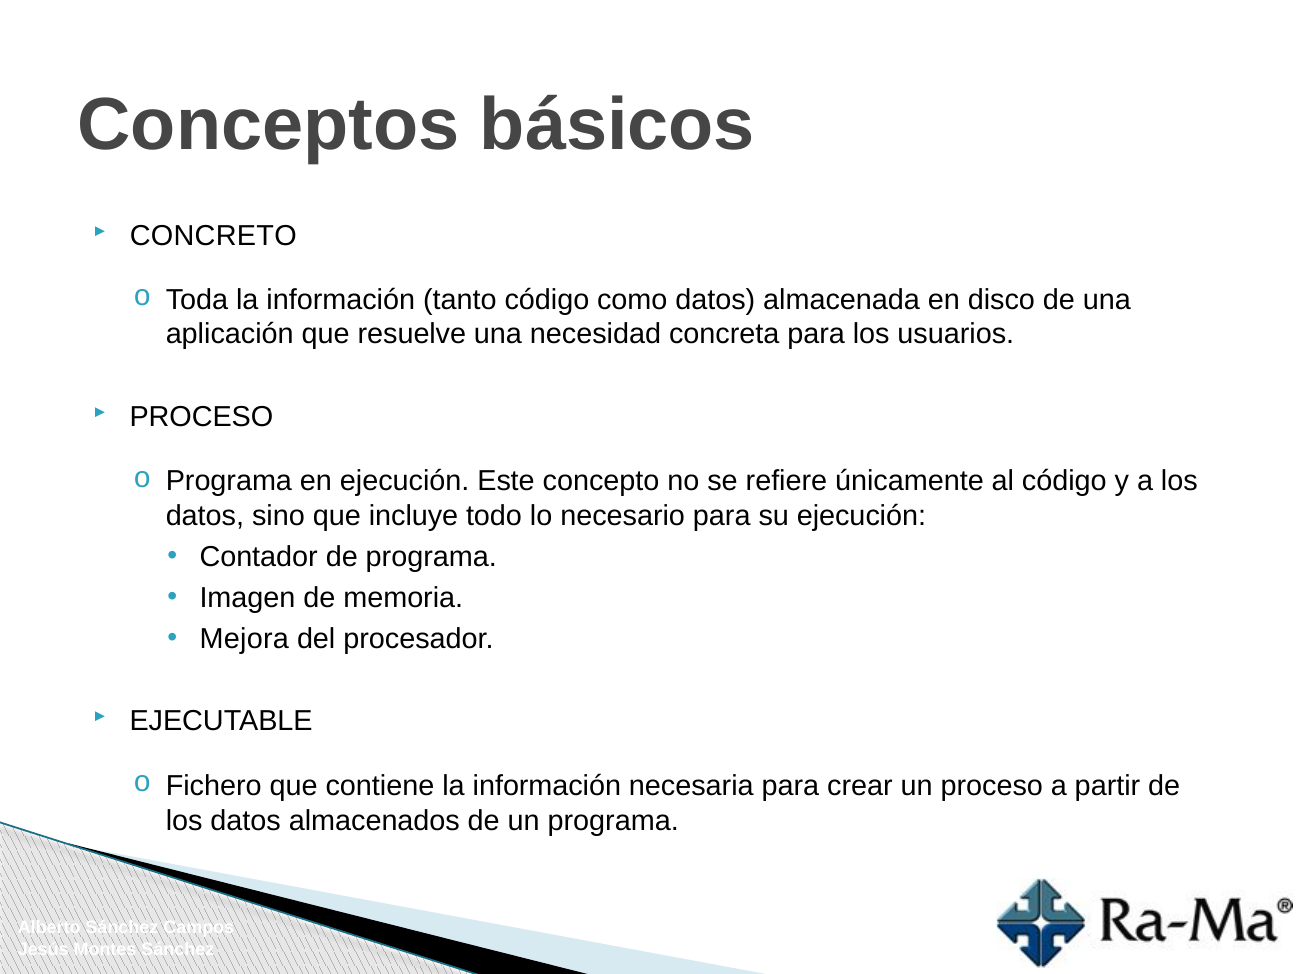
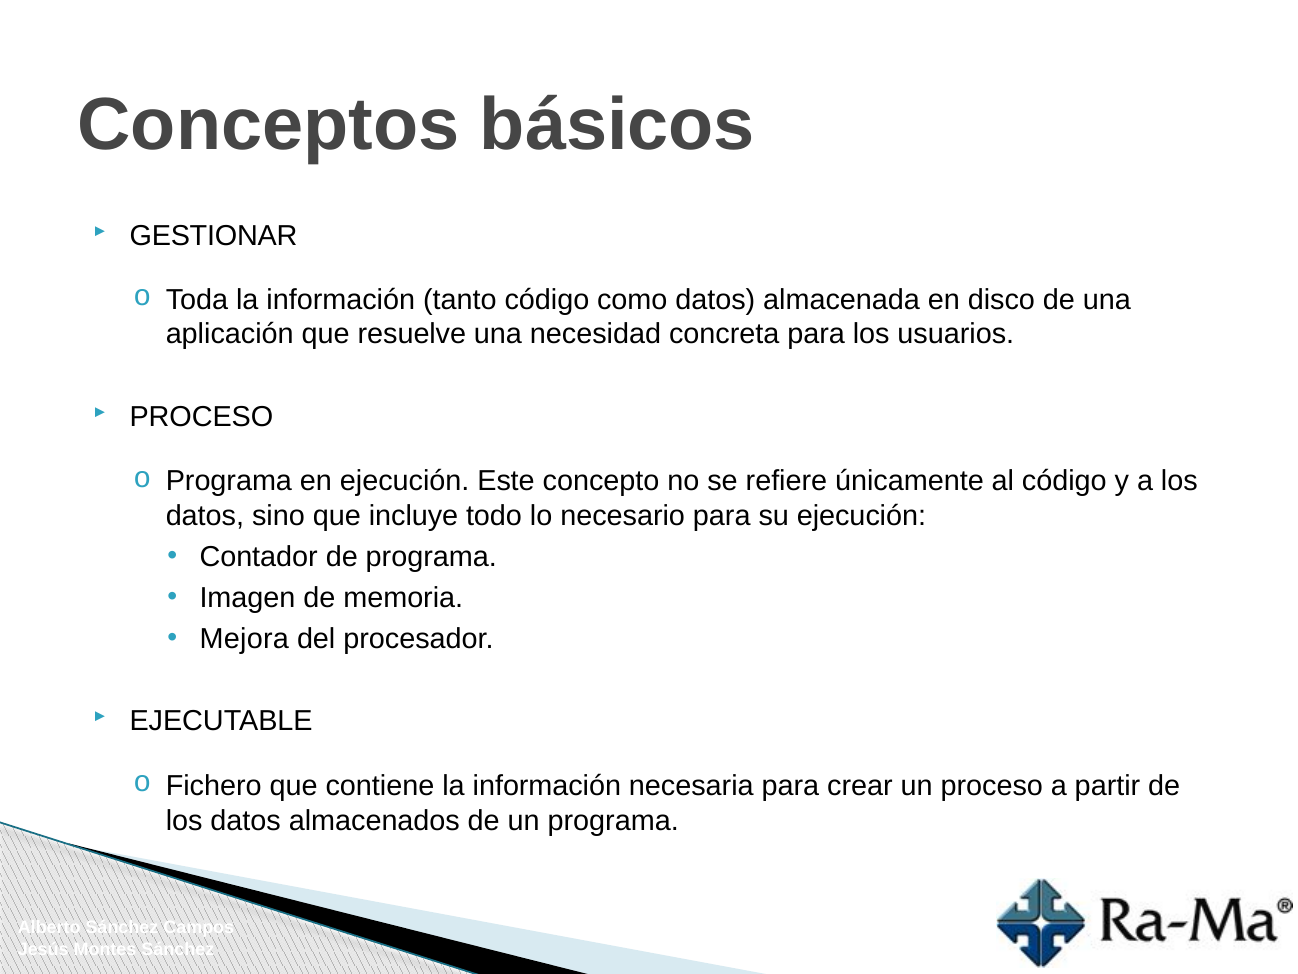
CONCRETO: CONCRETO -> GESTIONAR (214, 236)
